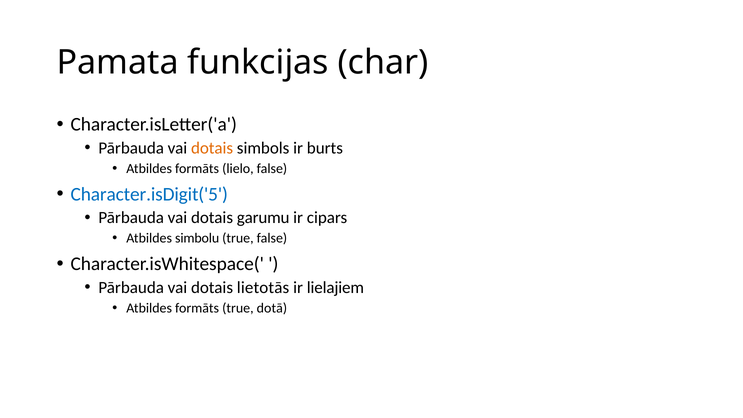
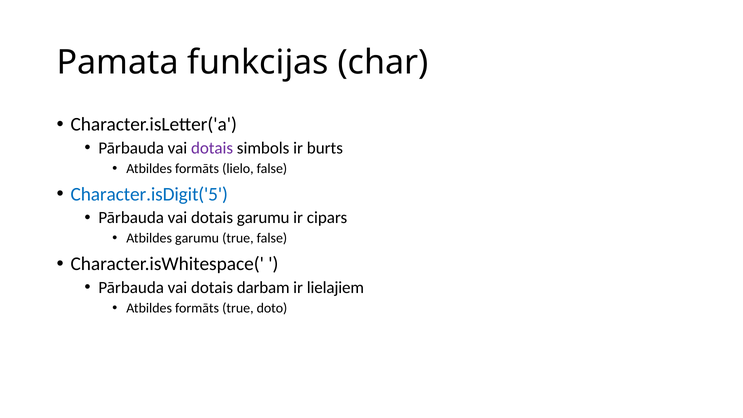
dotais colour: orange -> purple (212, 148)
Atbildes simbolu: simbolu -> garumu (197, 238)
lietotās: lietotās -> darbam (263, 287)
dotā: dotā -> doto (272, 308)
